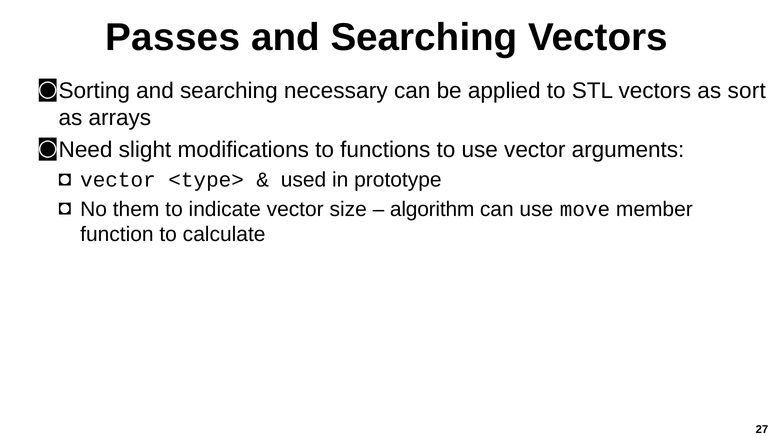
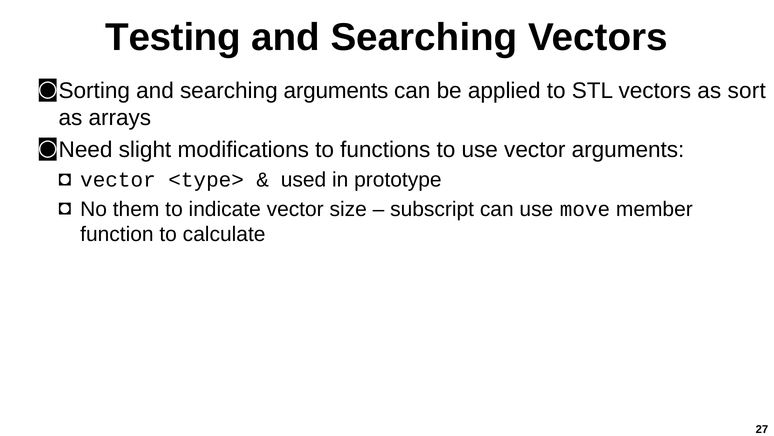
Passes: Passes -> Testing (173, 38)
searching necessary: necessary -> arguments (336, 91)
algorithm: algorithm -> subscript (432, 209)
